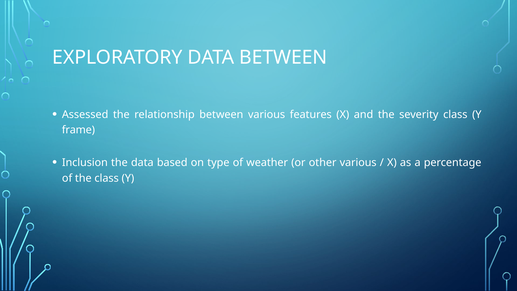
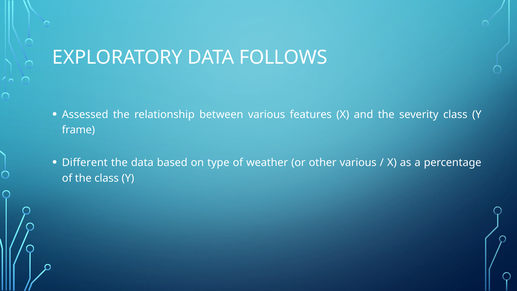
DATA BETWEEN: BETWEEN -> FOLLOWS (283, 57)
Inclusion: Inclusion -> Different (85, 163)
